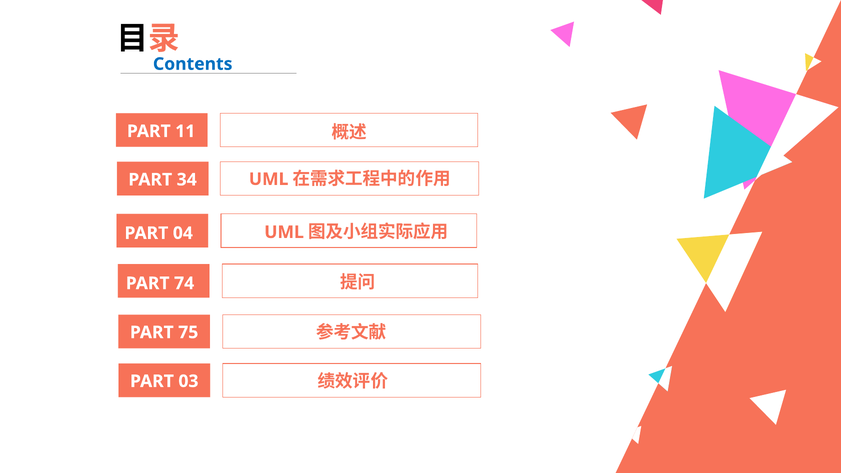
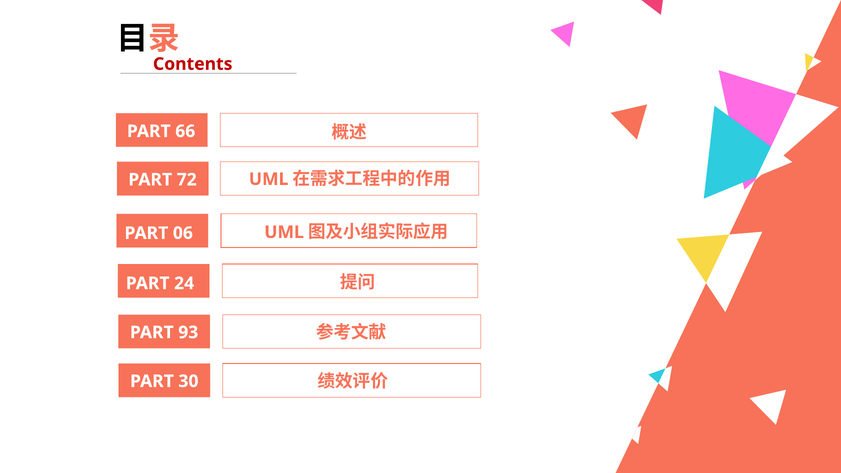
Contents colour: blue -> red (193, 64)
11: 11 -> 66 (185, 131)
34: 34 -> 72 (187, 180)
04: 04 -> 06 (183, 233)
74: 74 -> 24 (184, 283)
75: 75 -> 93 (188, 332)
03: 03 -> 30 (188, 381)
